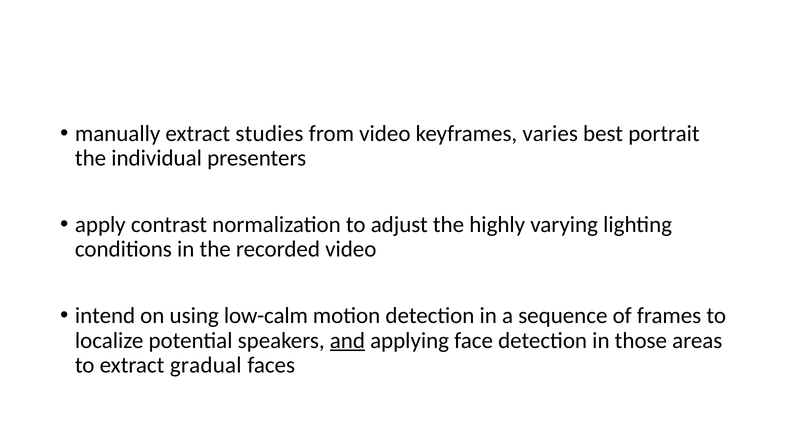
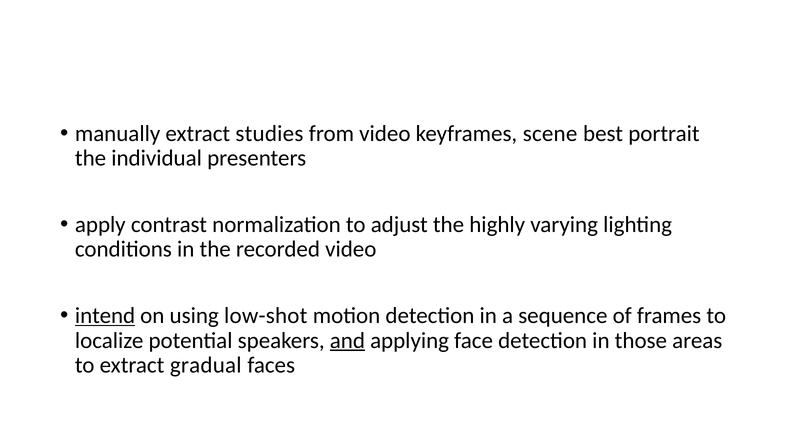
varies: varies -> scene (550, 133)
intend underline: none -> present (105, 315)
low-calm: low-calm -> low-shot (266, 315)
